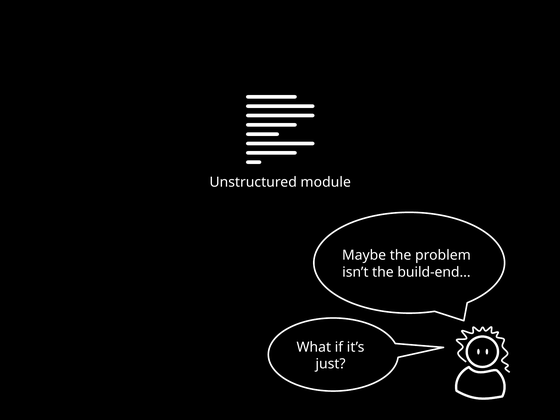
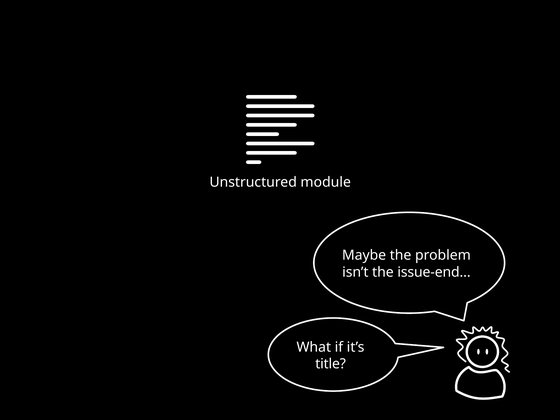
build-end…: build-end… -> issue-end… (434, 272)
just: just -> title (331, 364)
